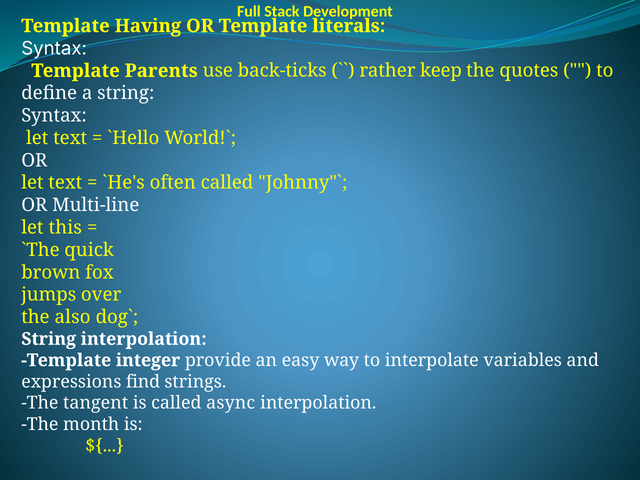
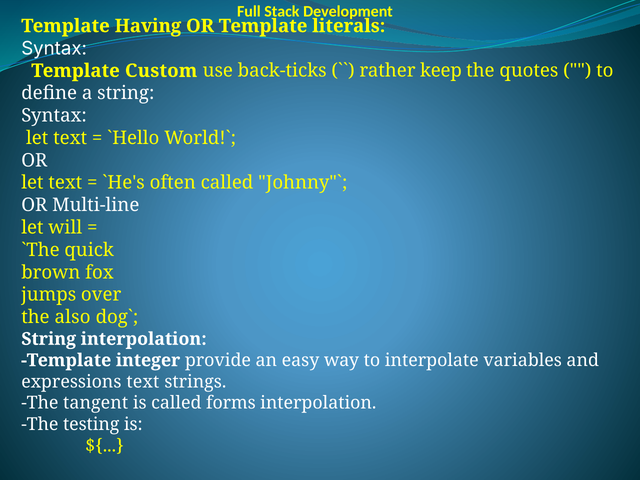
Parents: Parents -> Custom (161, 71)
this: this -> will (65, 228)
expressions find: find -> text (143, 382)
async: async -> forms (231, 403)
month: month -> testing (91, 424)
